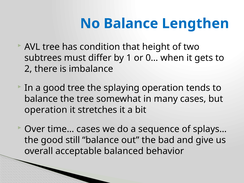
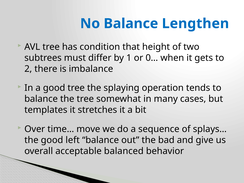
operation: operation -> templates (46, 110)
time… cases: cases -> move (88, 129)
still: still -> left (73, 140)
